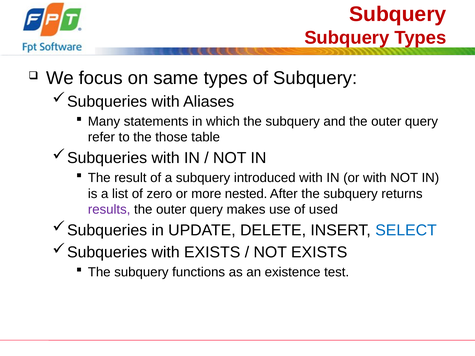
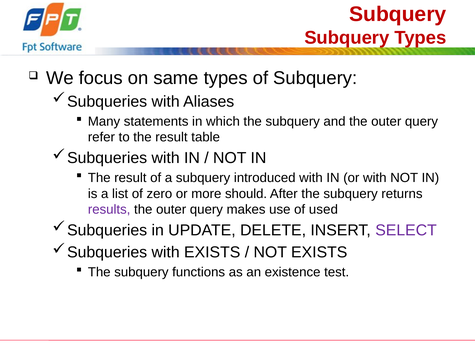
to the those: those -> result (171, 137)
nested: nested -> should (246, 194)
SELECT colour: blue -> purple (406, 230)
